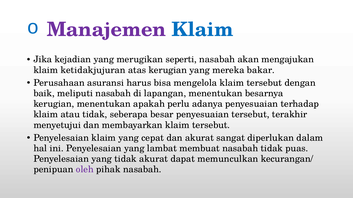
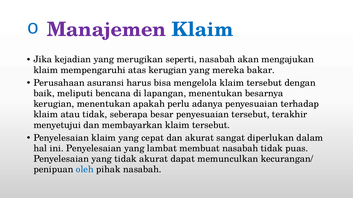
ketidakjujuran: ketidakjujuran -> mempengaruhi (93, 70)
meliputi nasabah: nasabah -> bencana (113, 94)
oleh colour: purple -> blue (85, 170)
